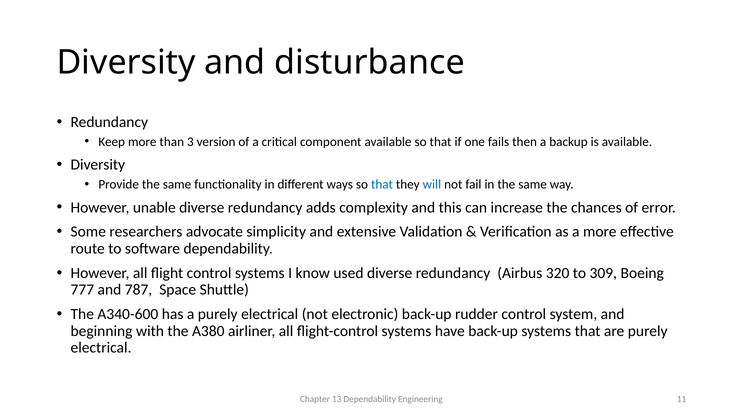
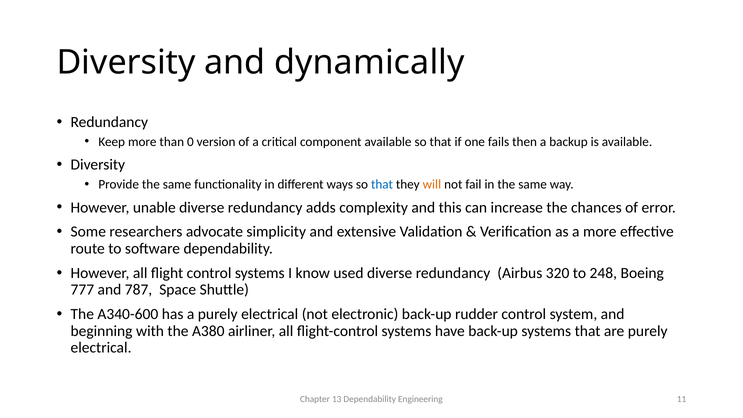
disturbance: disturbance -> dynamically (369, 62)
3: 3 -> 0 (190, 142)
will colour: blue -> orange (432, 184)
309: 309 -> 248 (603, 273)
